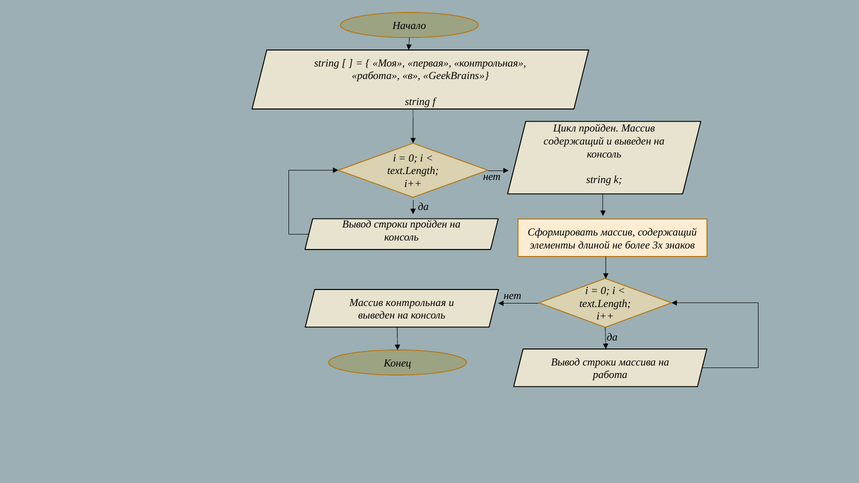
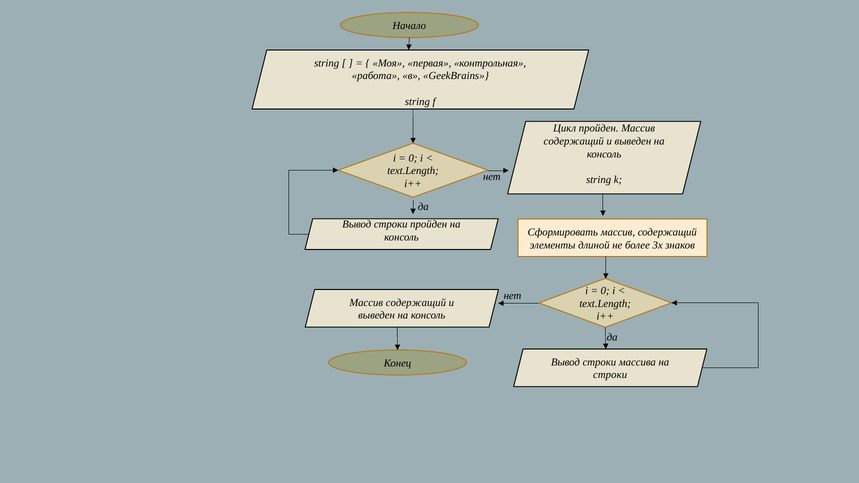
контрольная: контрольная -> содержащий (416, 303)
работа: работа -> строки (610, 375)
